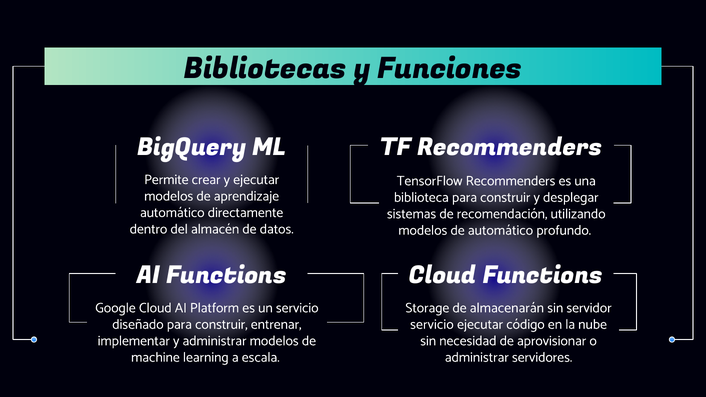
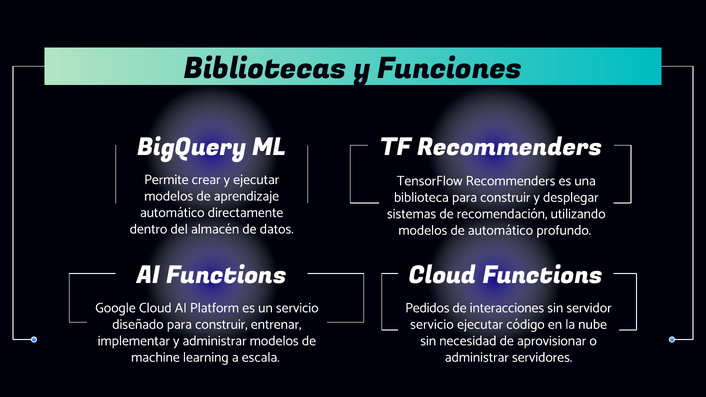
Storage: Storage -> Pedidos (427, 308)
almacenarán: almacenarán -> interacciones (507, 308)
